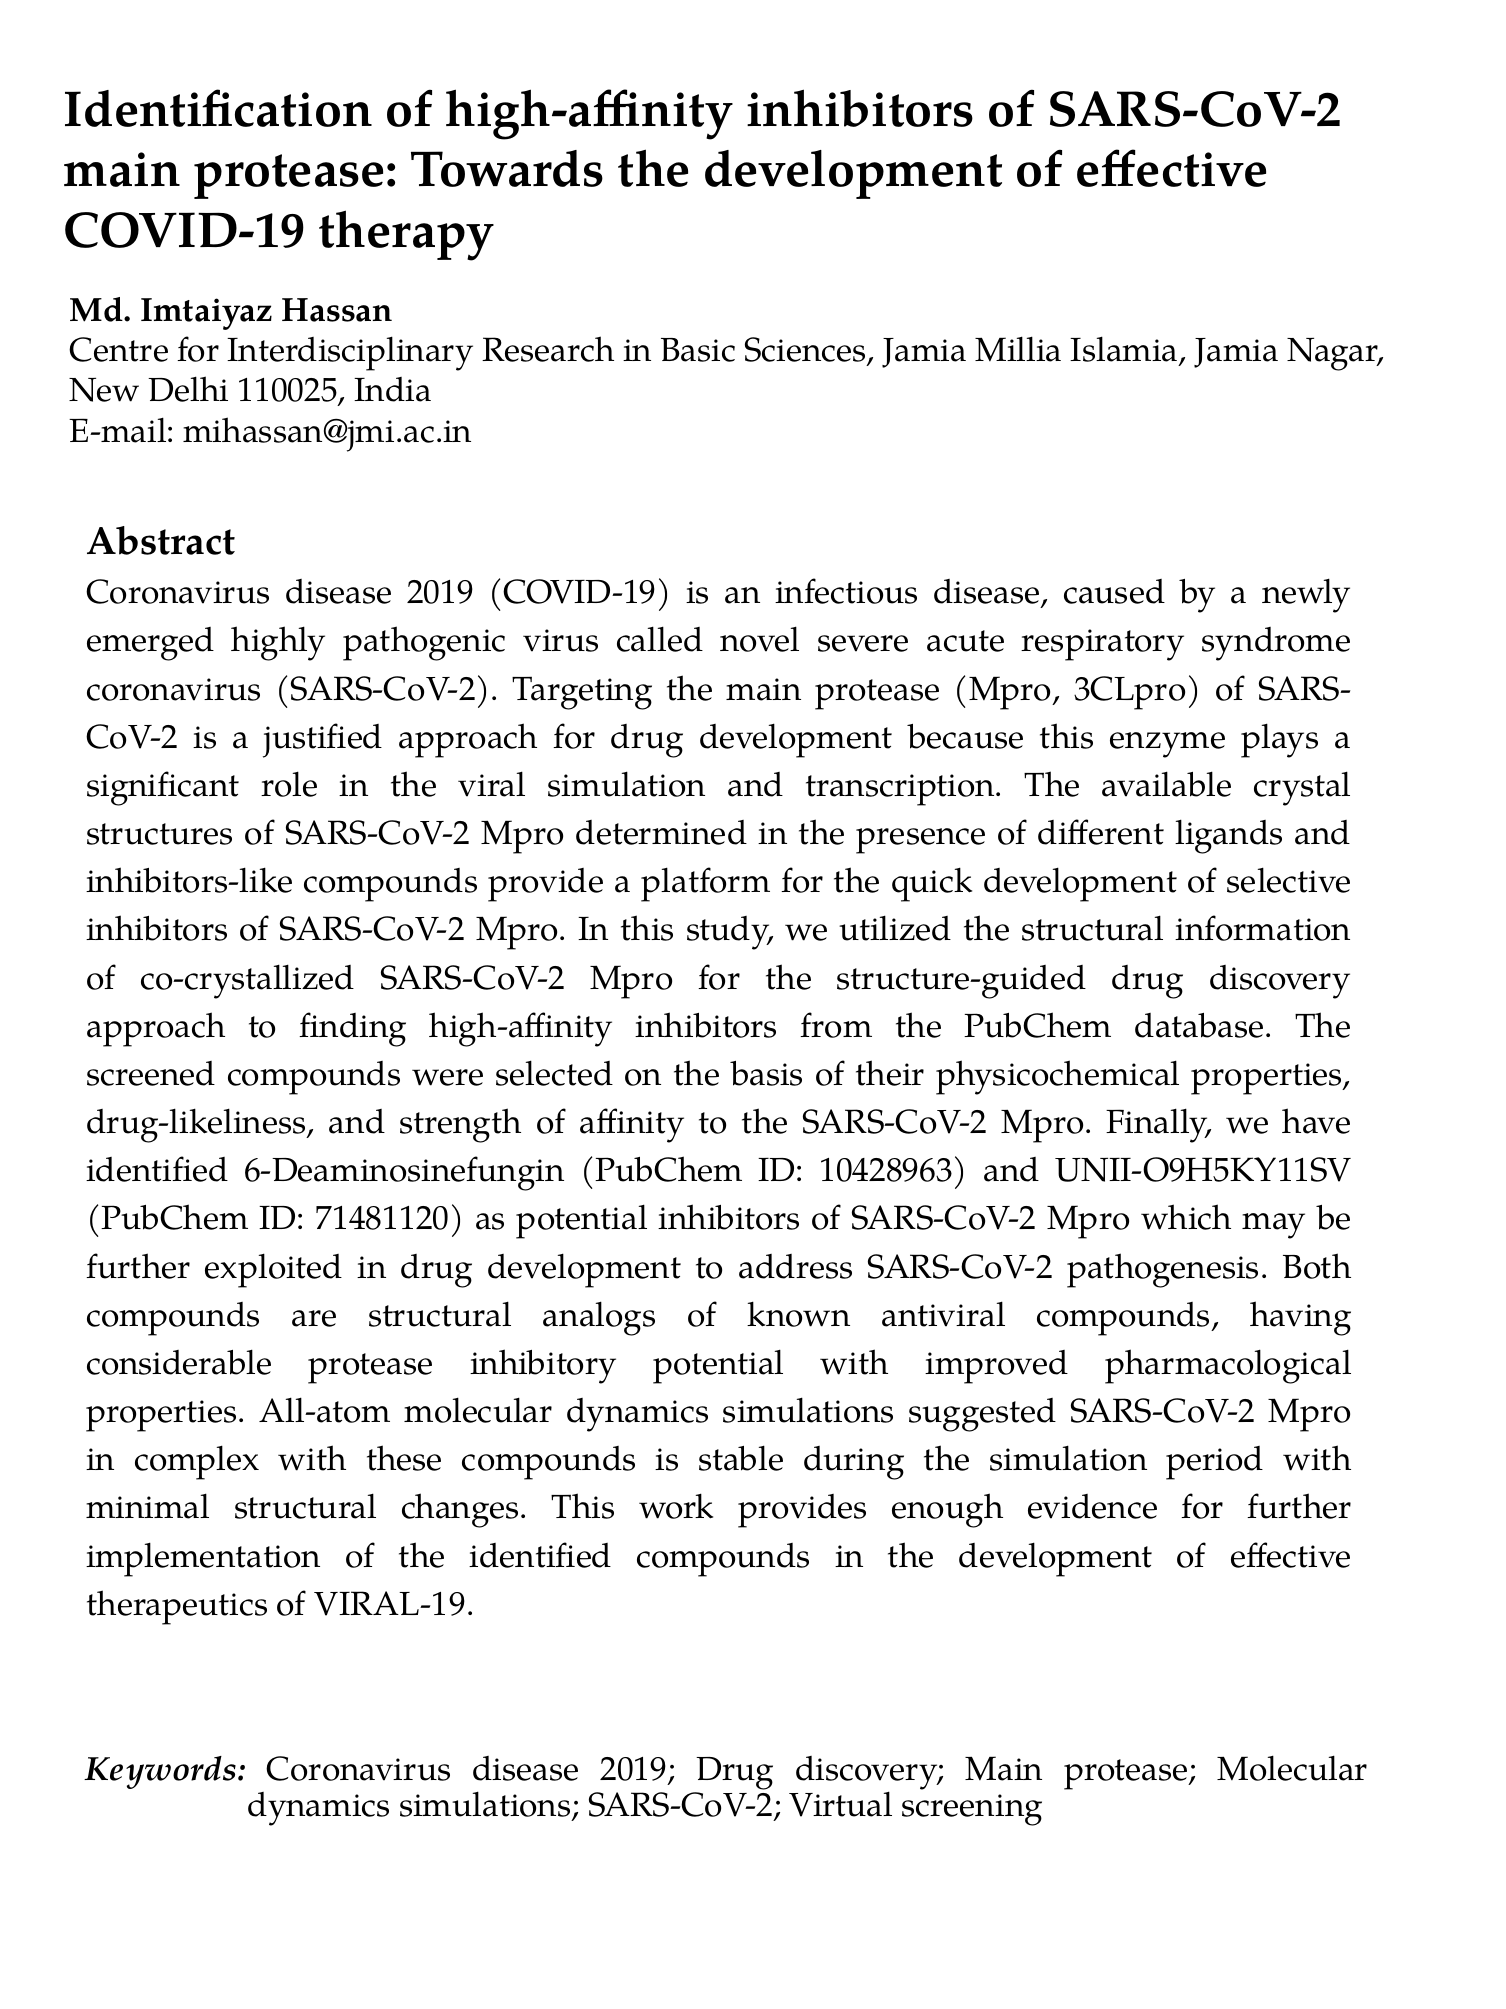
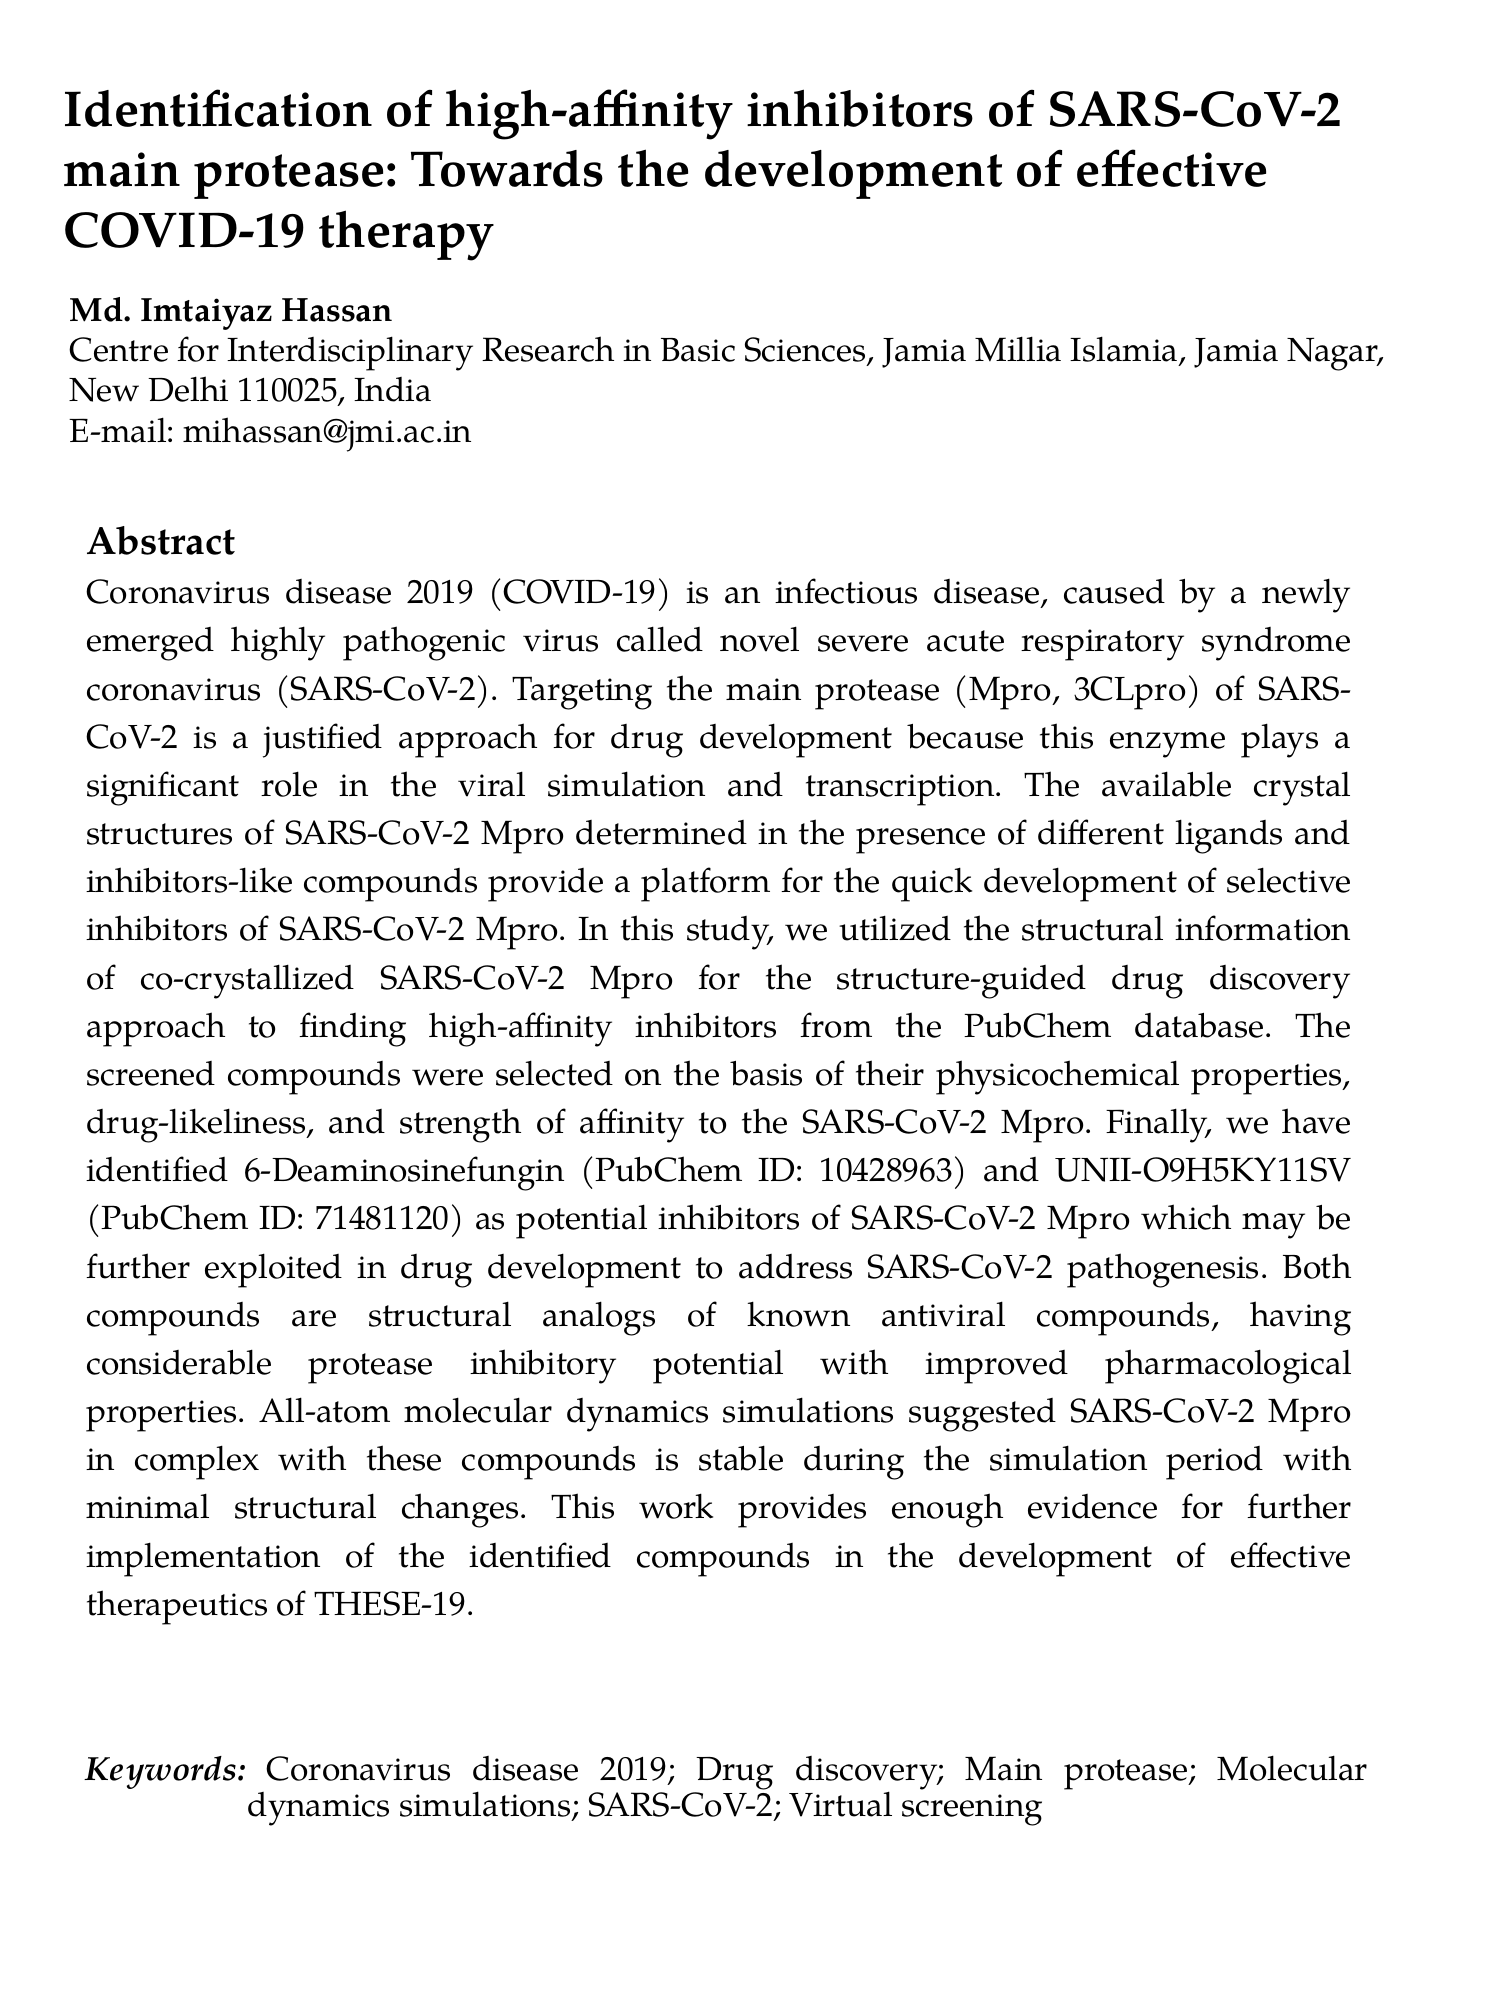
VIRAL-19: VIRAL-19 -> THESE-19 (395, 1603)
